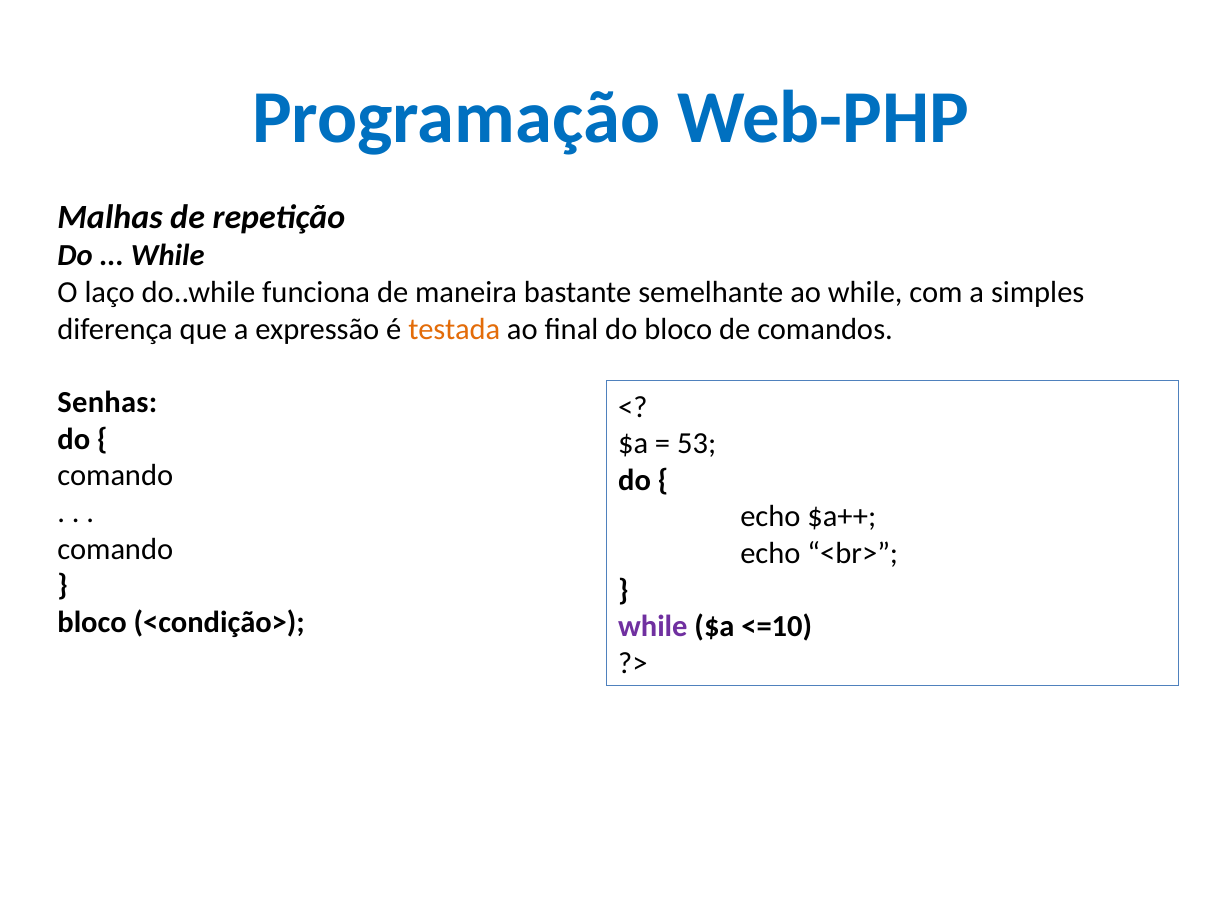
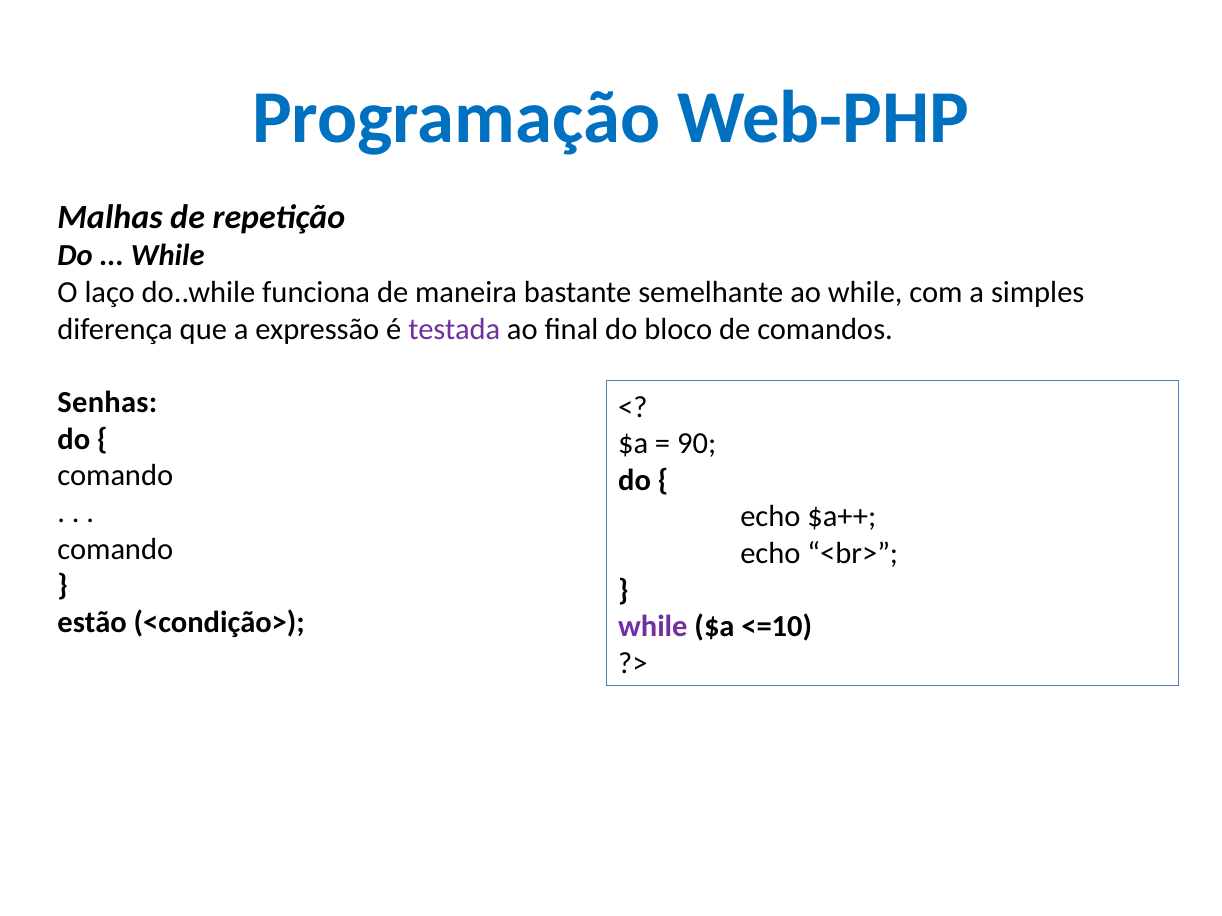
testada colour: orange -> purple (454, 329)
53: 53 -> 90 (697, 444)
bloco: bloco -> estão (92, 623)
